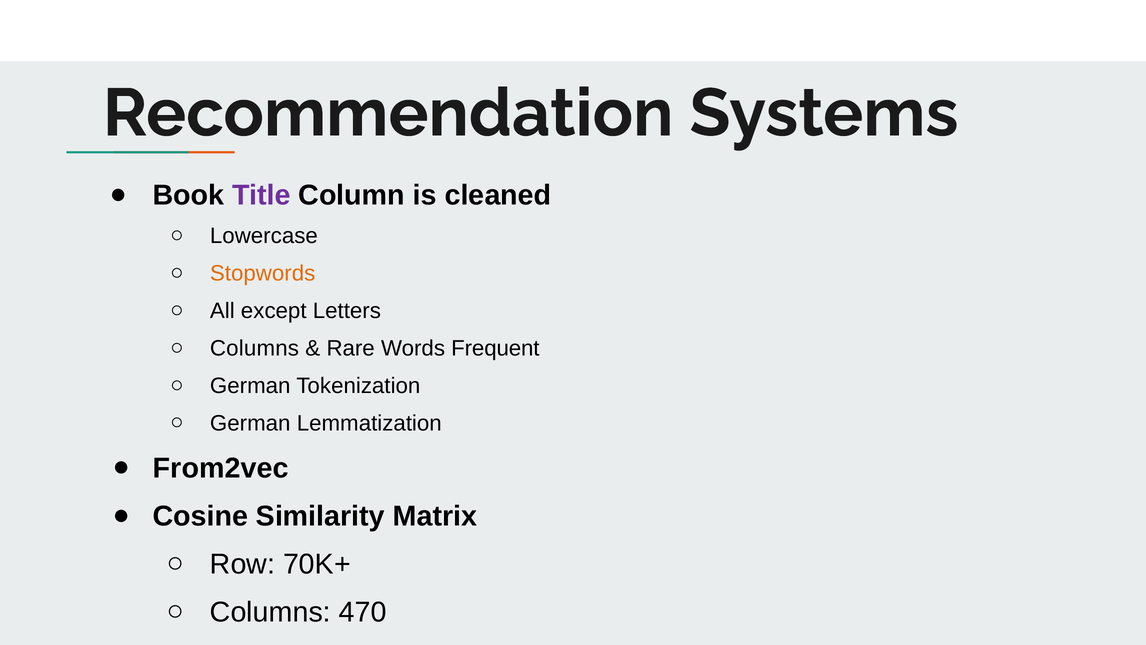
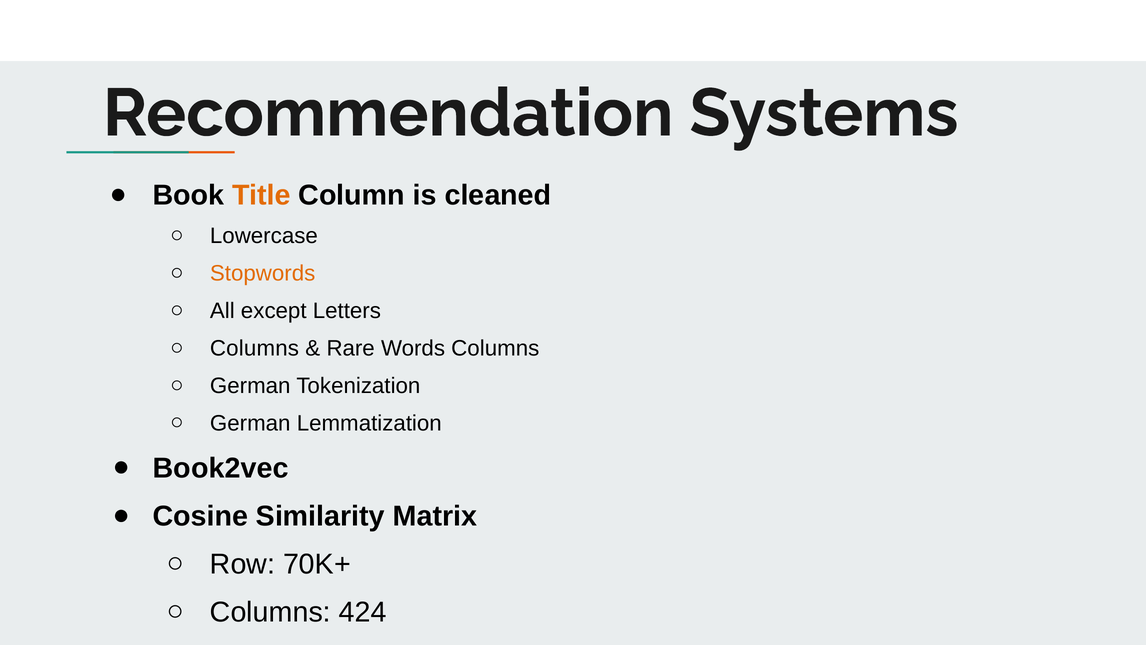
Title colour: purple -> orange (261, 195)
Words Frequent: Frequent -> Columns (495, 348)
From2vec: From2vec -> Book2vec (221, 468)
470: 470 -> 424 (363, 612)
